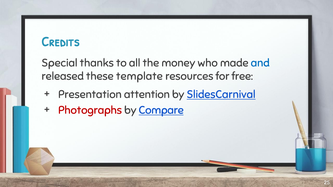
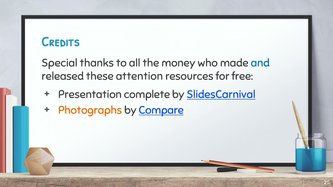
template: template -> attention (139, 76)
attention: attention -> complete (147, 95)
Photographs colour: red -> orange (90, 110)
